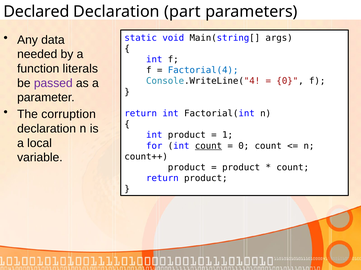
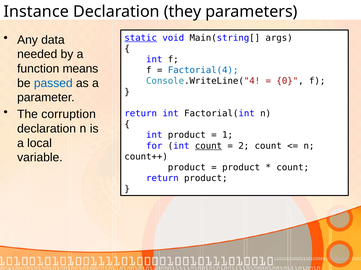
Declared: Declared -> Instance (36, 12)
part: part -> they (183, 12)
static underline: none -> present (141, 38)
literals: literals -> means (80, 69)
passed colour: purple -> blue (53, 83)
0: 0 -> 2 (244, 146)
